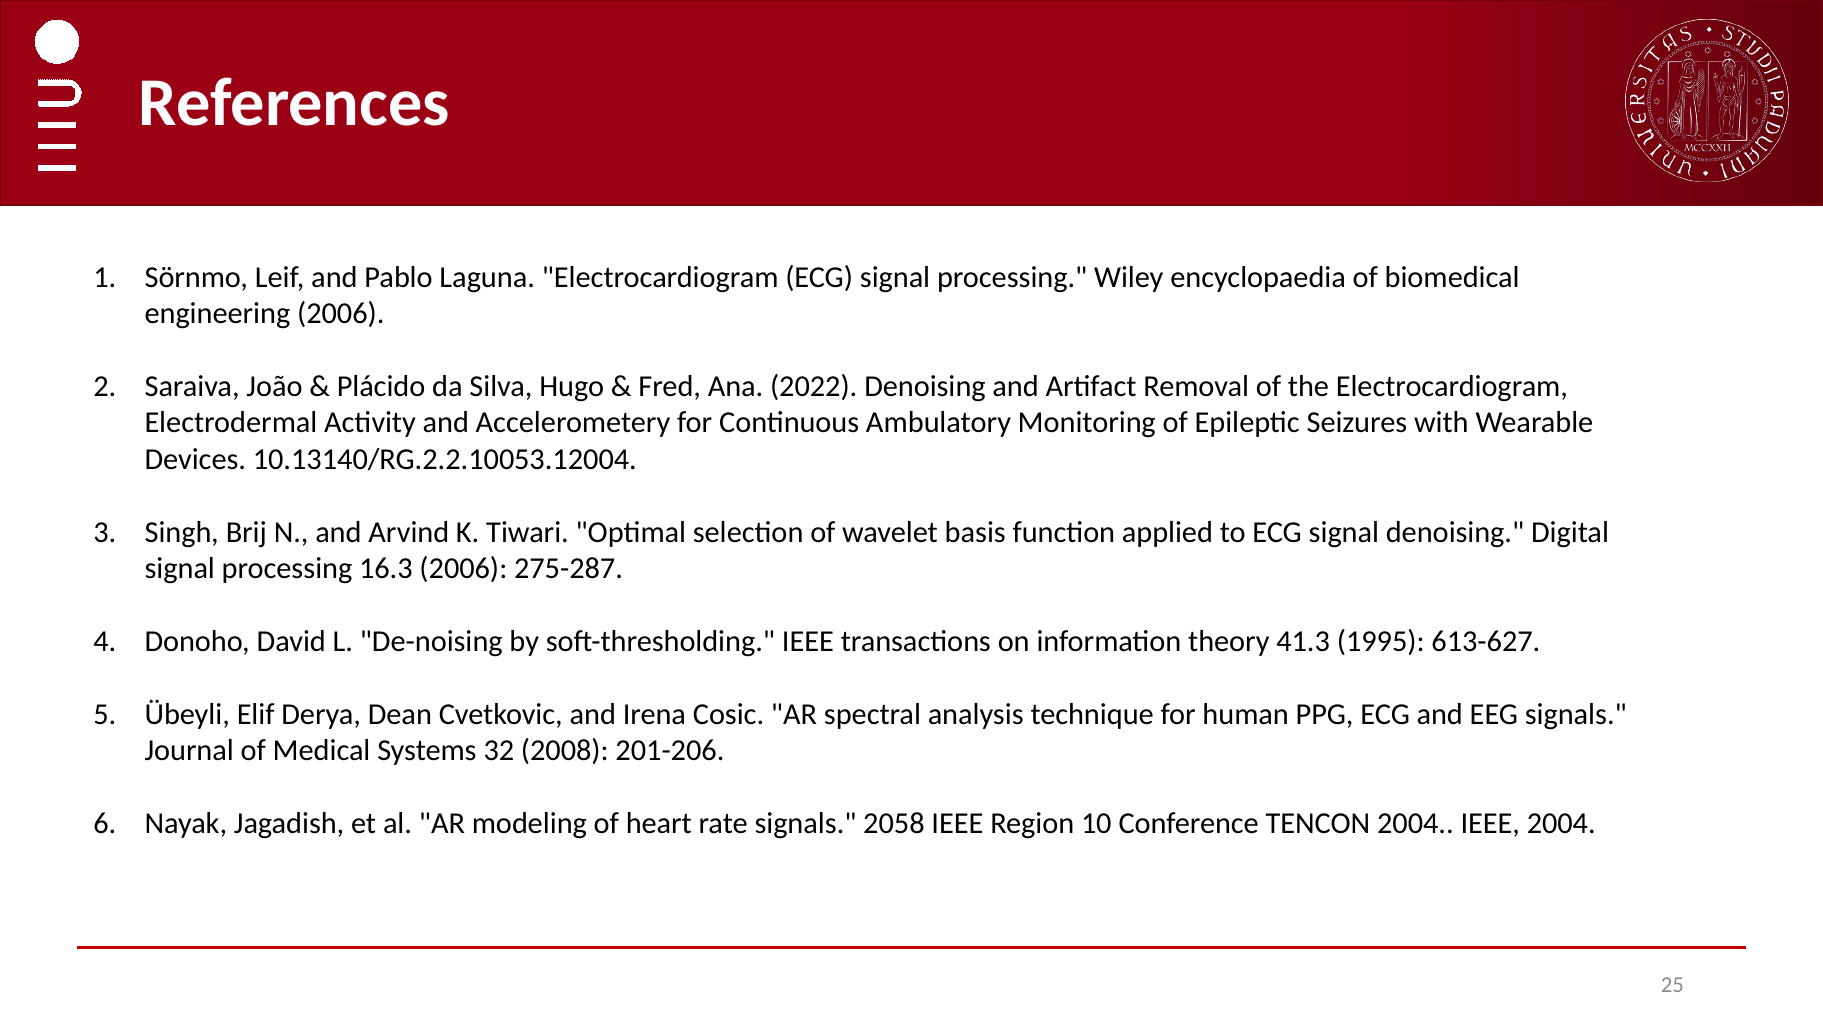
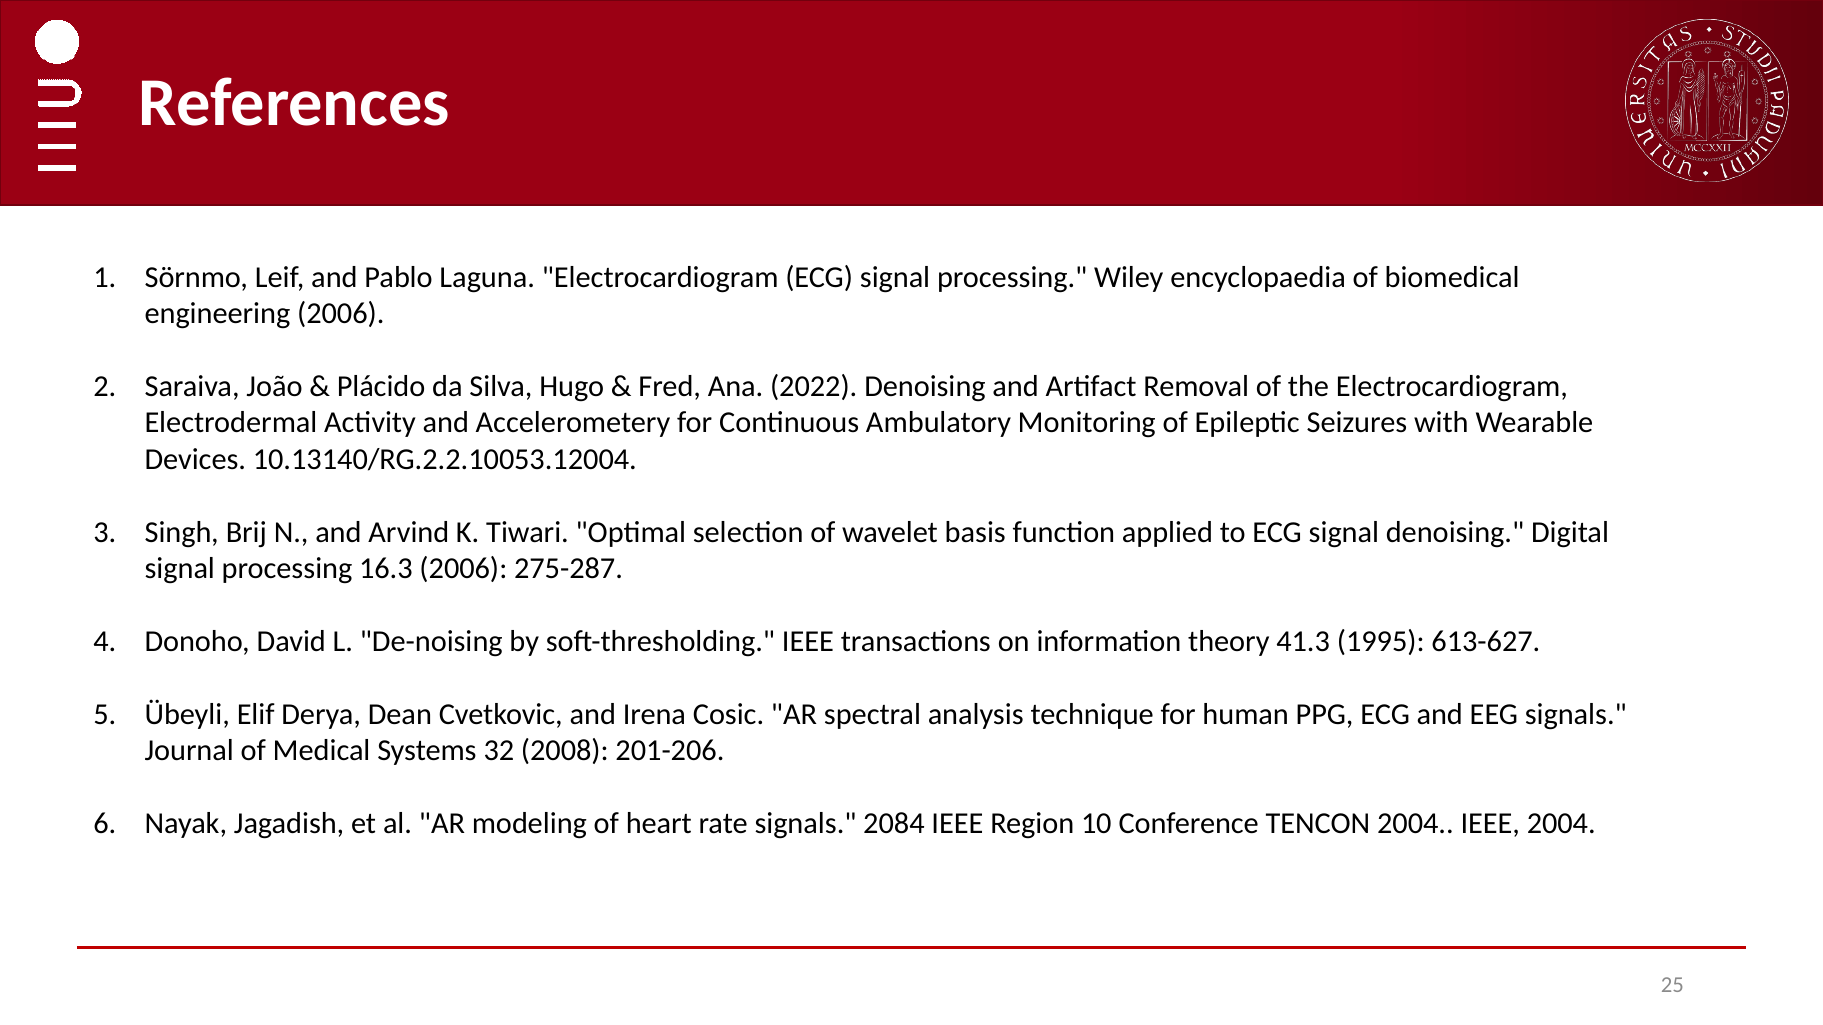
2058: 2058 -> 2084 (894, 824)
